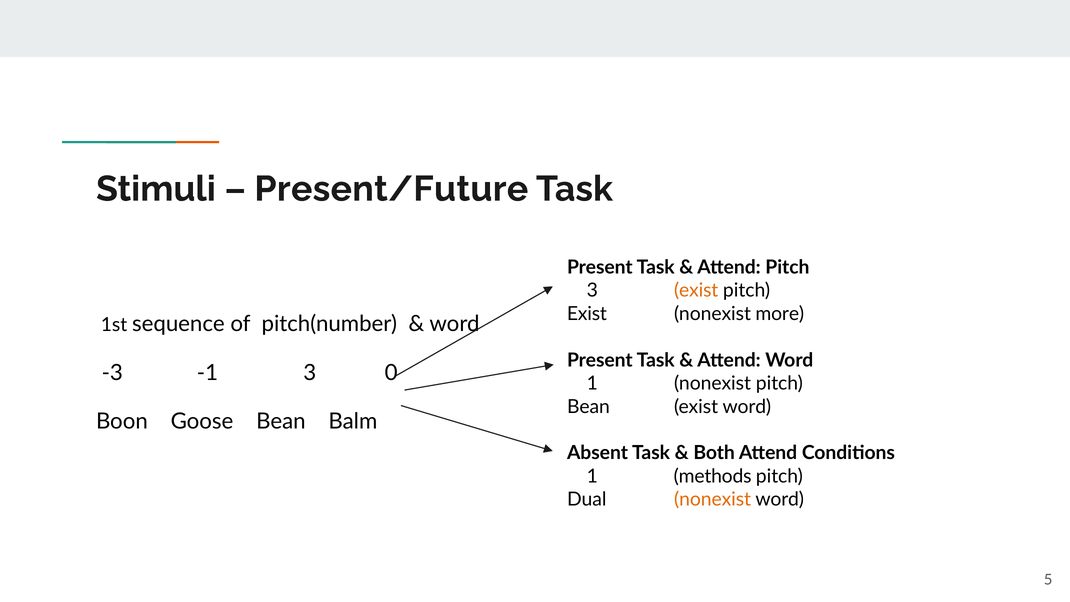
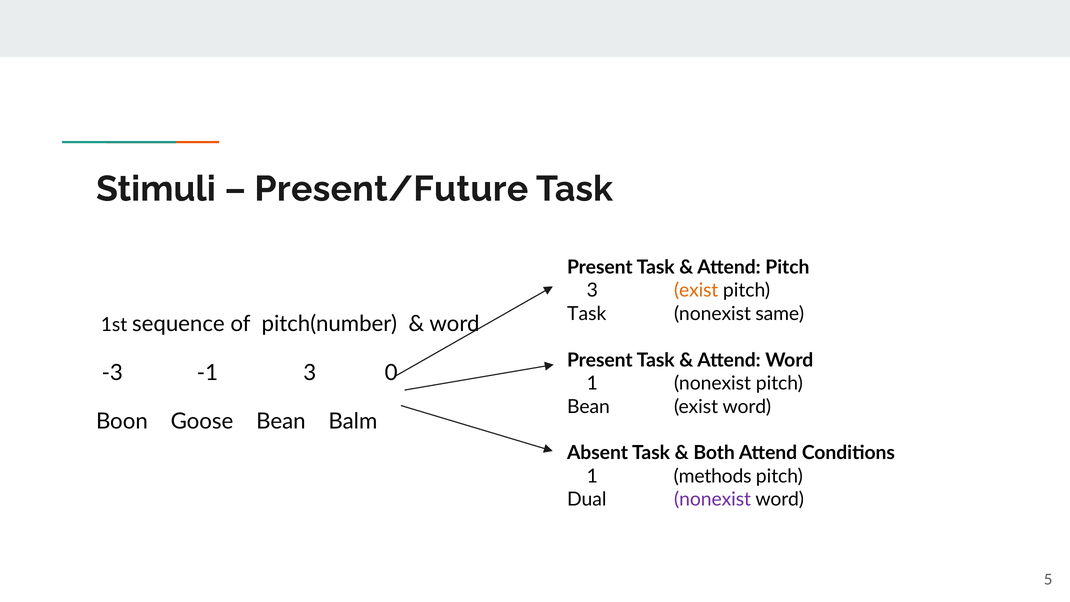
Exist: Exist -> Task (587, 314)
more: more -> same (780, 314)
nonexist colour: orange -> purple (713, 499)
